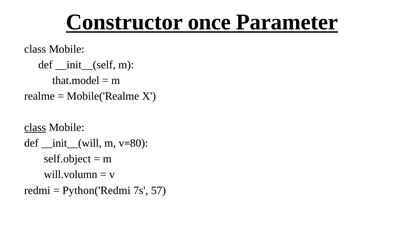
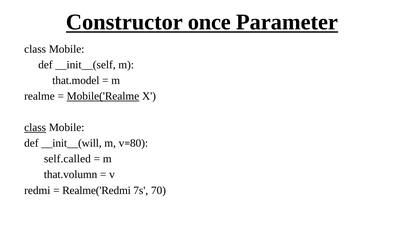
Mobile('Realme underline: none -> present (103, 96)
self.object: self.object -> self.called (67, 159)
will.volumn: will.volumn -> that.volumn (71, 175)
Python('Redmi: Python('Redmi -> Realme('Redmi (97, 191)
57: 57 -> 70 (158, 191)
